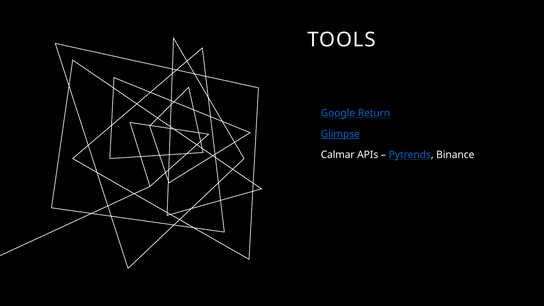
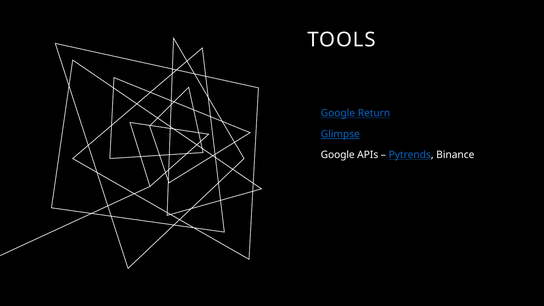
Calmar: Calmar -> Google (338, 155)
